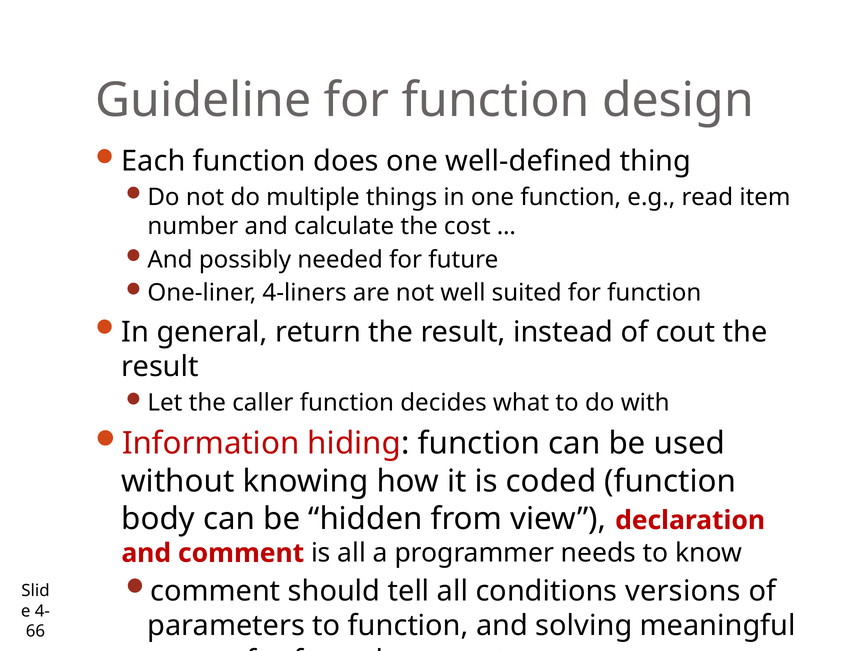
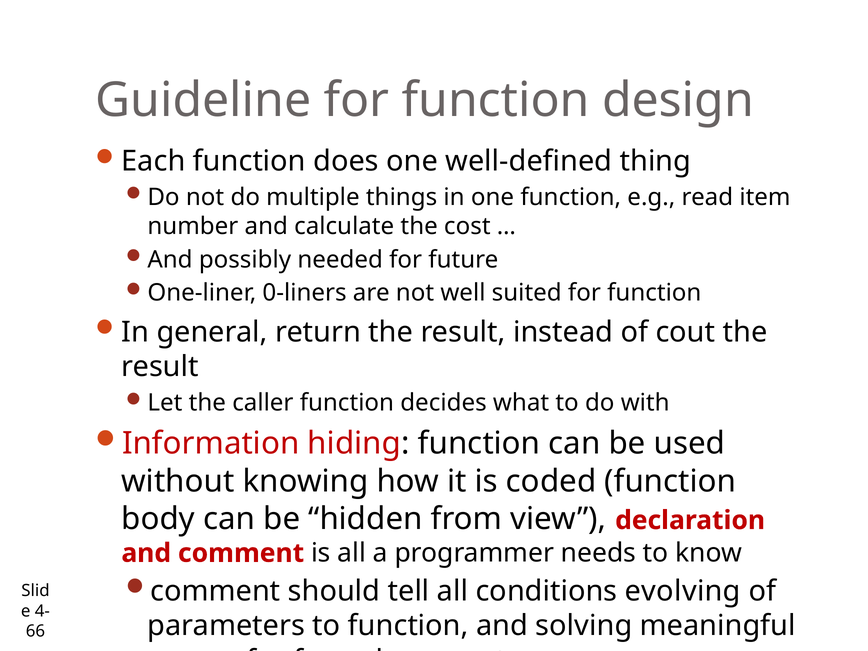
4-liners: 4-liners -> 0-liners (305, 293)
versions: versions -> evolving (683, 591)
